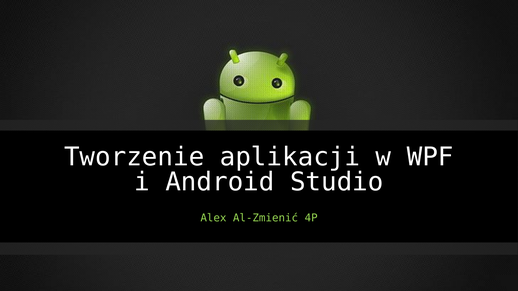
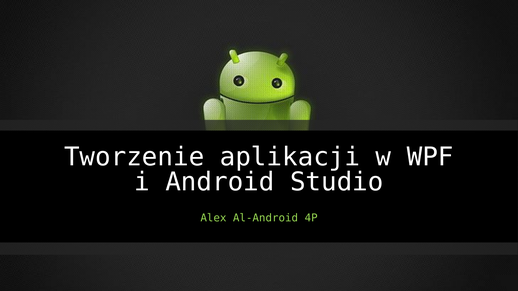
Al-Zmienić: Al-Zmienić -> Al-Android (266, 218)
